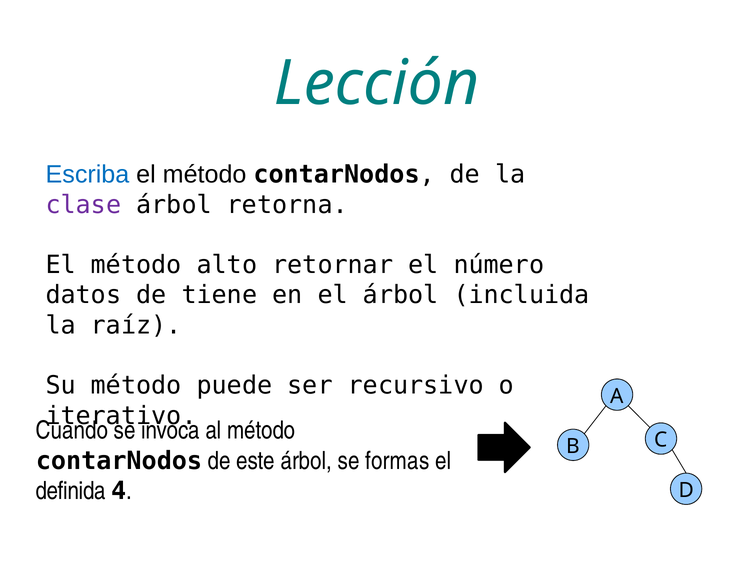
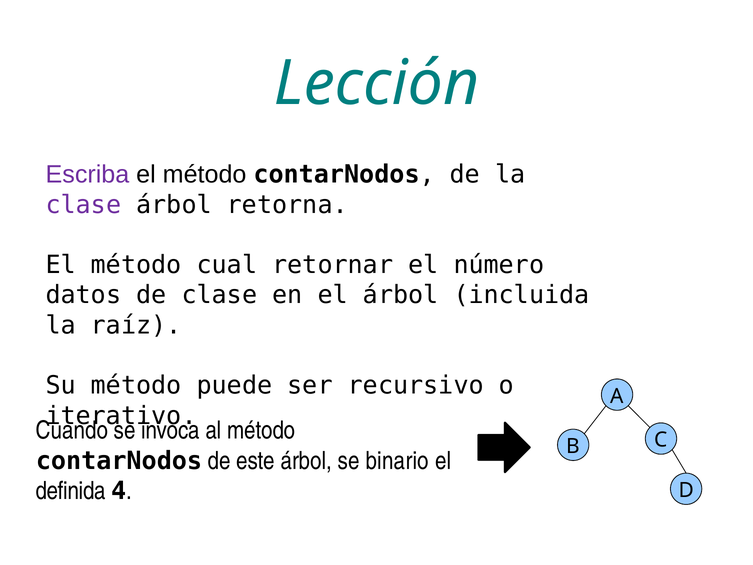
Escriba colour: blue -> purple (87, 175)
alto: alto -> cual (227, 265)
de tiene: tiene -> clase (219, 295)
formas: formas -> binario (397, 461)
